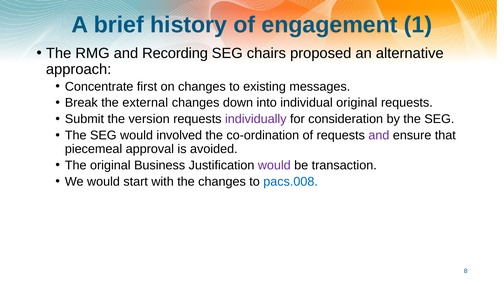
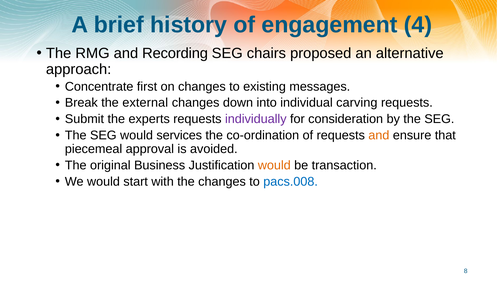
1: 1 -> 4 (418, 25)
individual original: original -> carving (357, 103)
version: version -> experts (149, 119)
involved: involved -> services (179, 135)
and colour: purple -> orange (379, 135)
would colour: purple -> orange (274, 165)
